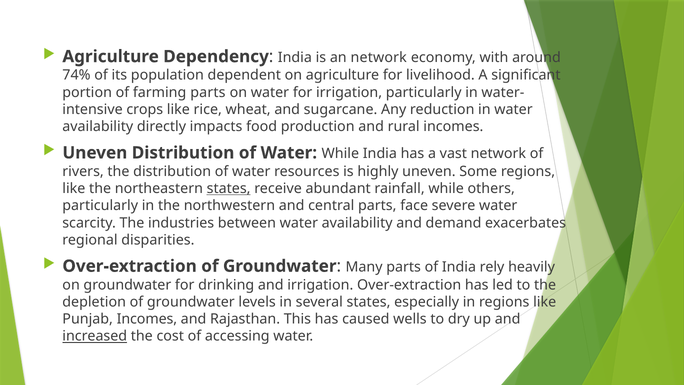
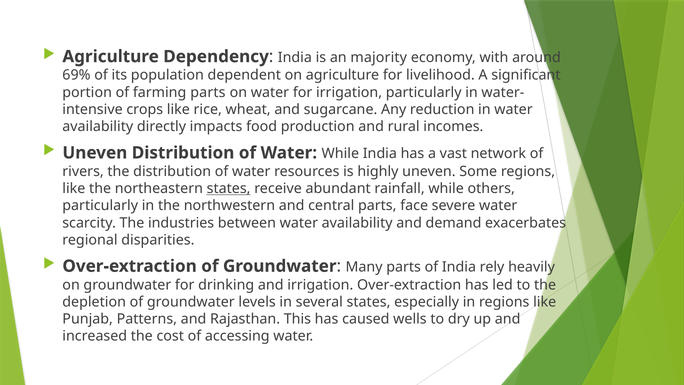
an network: network -> majority (379, 57)
74%: 74% -> 69% (76, 75)
Punjab Incomes: Incomes -> Patterns (147, 319)
increased underline: present -> none (95, 336)
